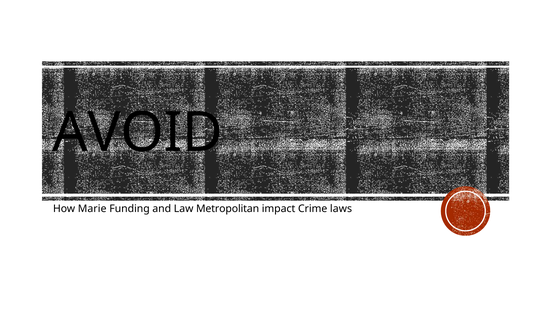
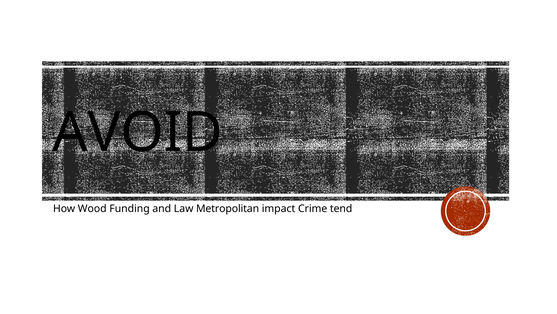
Marie: Marie -> Wood (92, 208)
laws: laws -> tend (341, 208)
